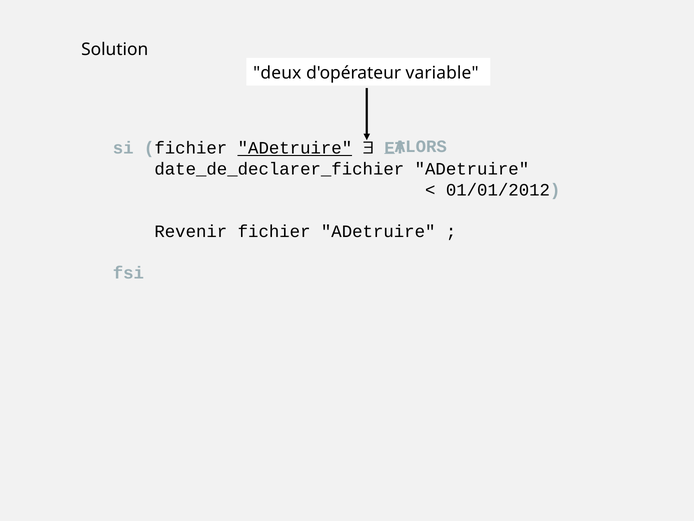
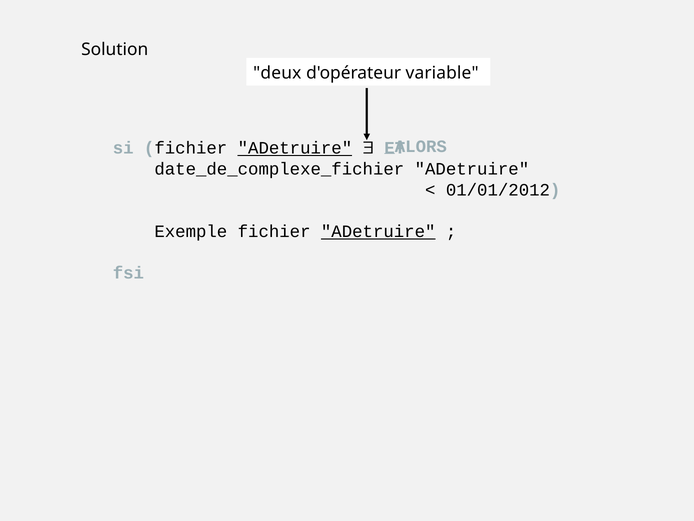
date_de_declarer_fichier: date_de_declarer_fichier -> date_de_complexe_fichier (279, 169)
Revenir: Revenir -> Exemple (191, 231)
ADetruire underline: none -> present (378, 231)
